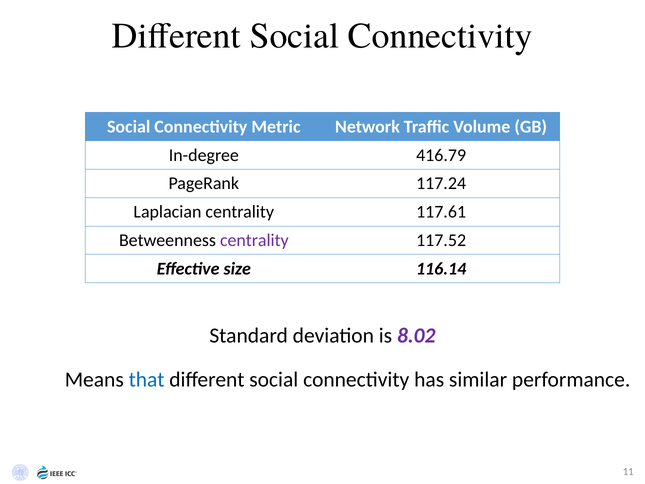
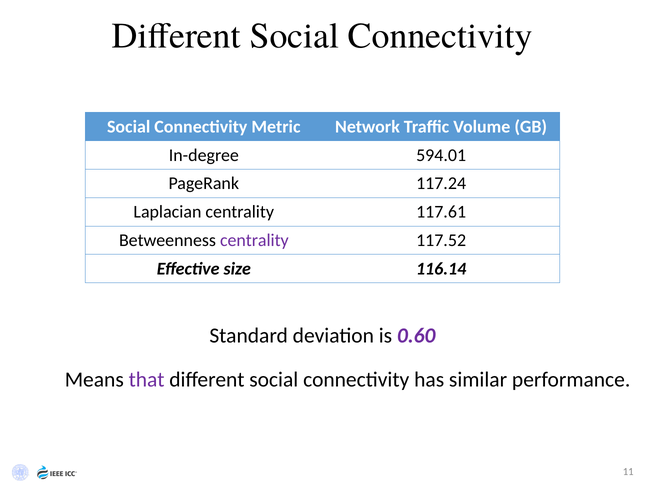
416.79: 416.79 -> 594.01 (441, 155)
8.02: 8.02 -> 0.60 (416, 336)
that colour: blue -> purple (147, 380)
